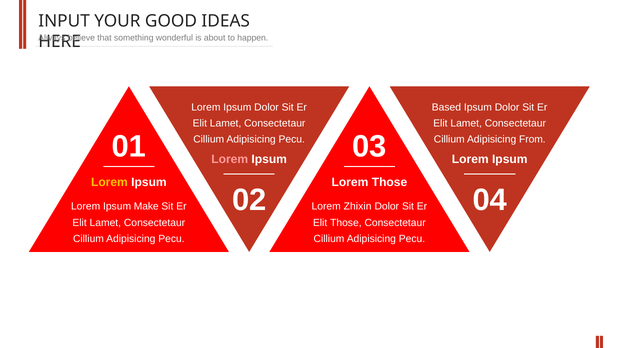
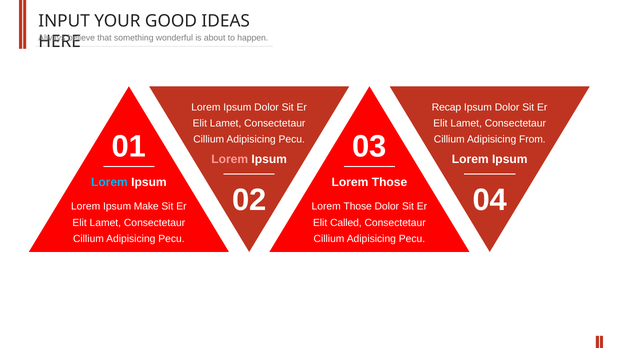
Based: Based -> Recap (447, 107)
Lorem colour: yellow -> light blue (109, 182)
Zhixin: Zhixin -> Those (358, 207)
Elit Those: Those -> Called (346, 223)
